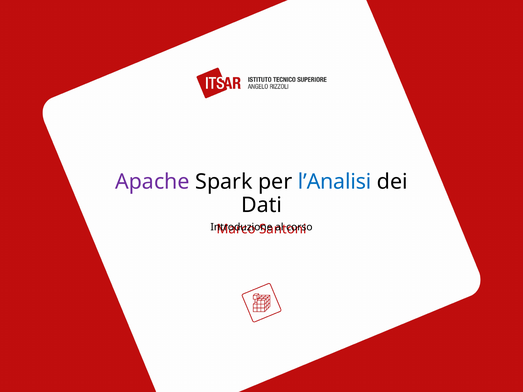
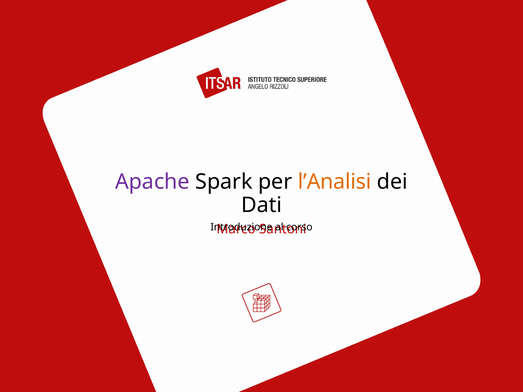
l’Analisi colour: blue -> orange (335, 182)
